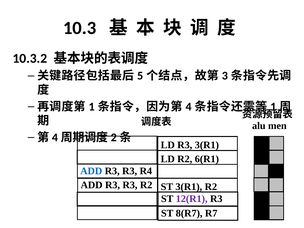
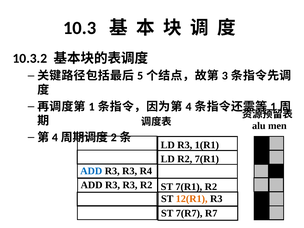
R3 3(R1: 3(R1 -> 1(R1 (207, 145)
R2 6(R1: 6(R1 -> 7(R1 (207, 159)
ST 3(R1: 3(R1 -> 7(R1 (189, 187)
12(R1 colour: purple -> orange (192, 199)
8(R7: 8(R7 -> 7(R7 (189, 213)
